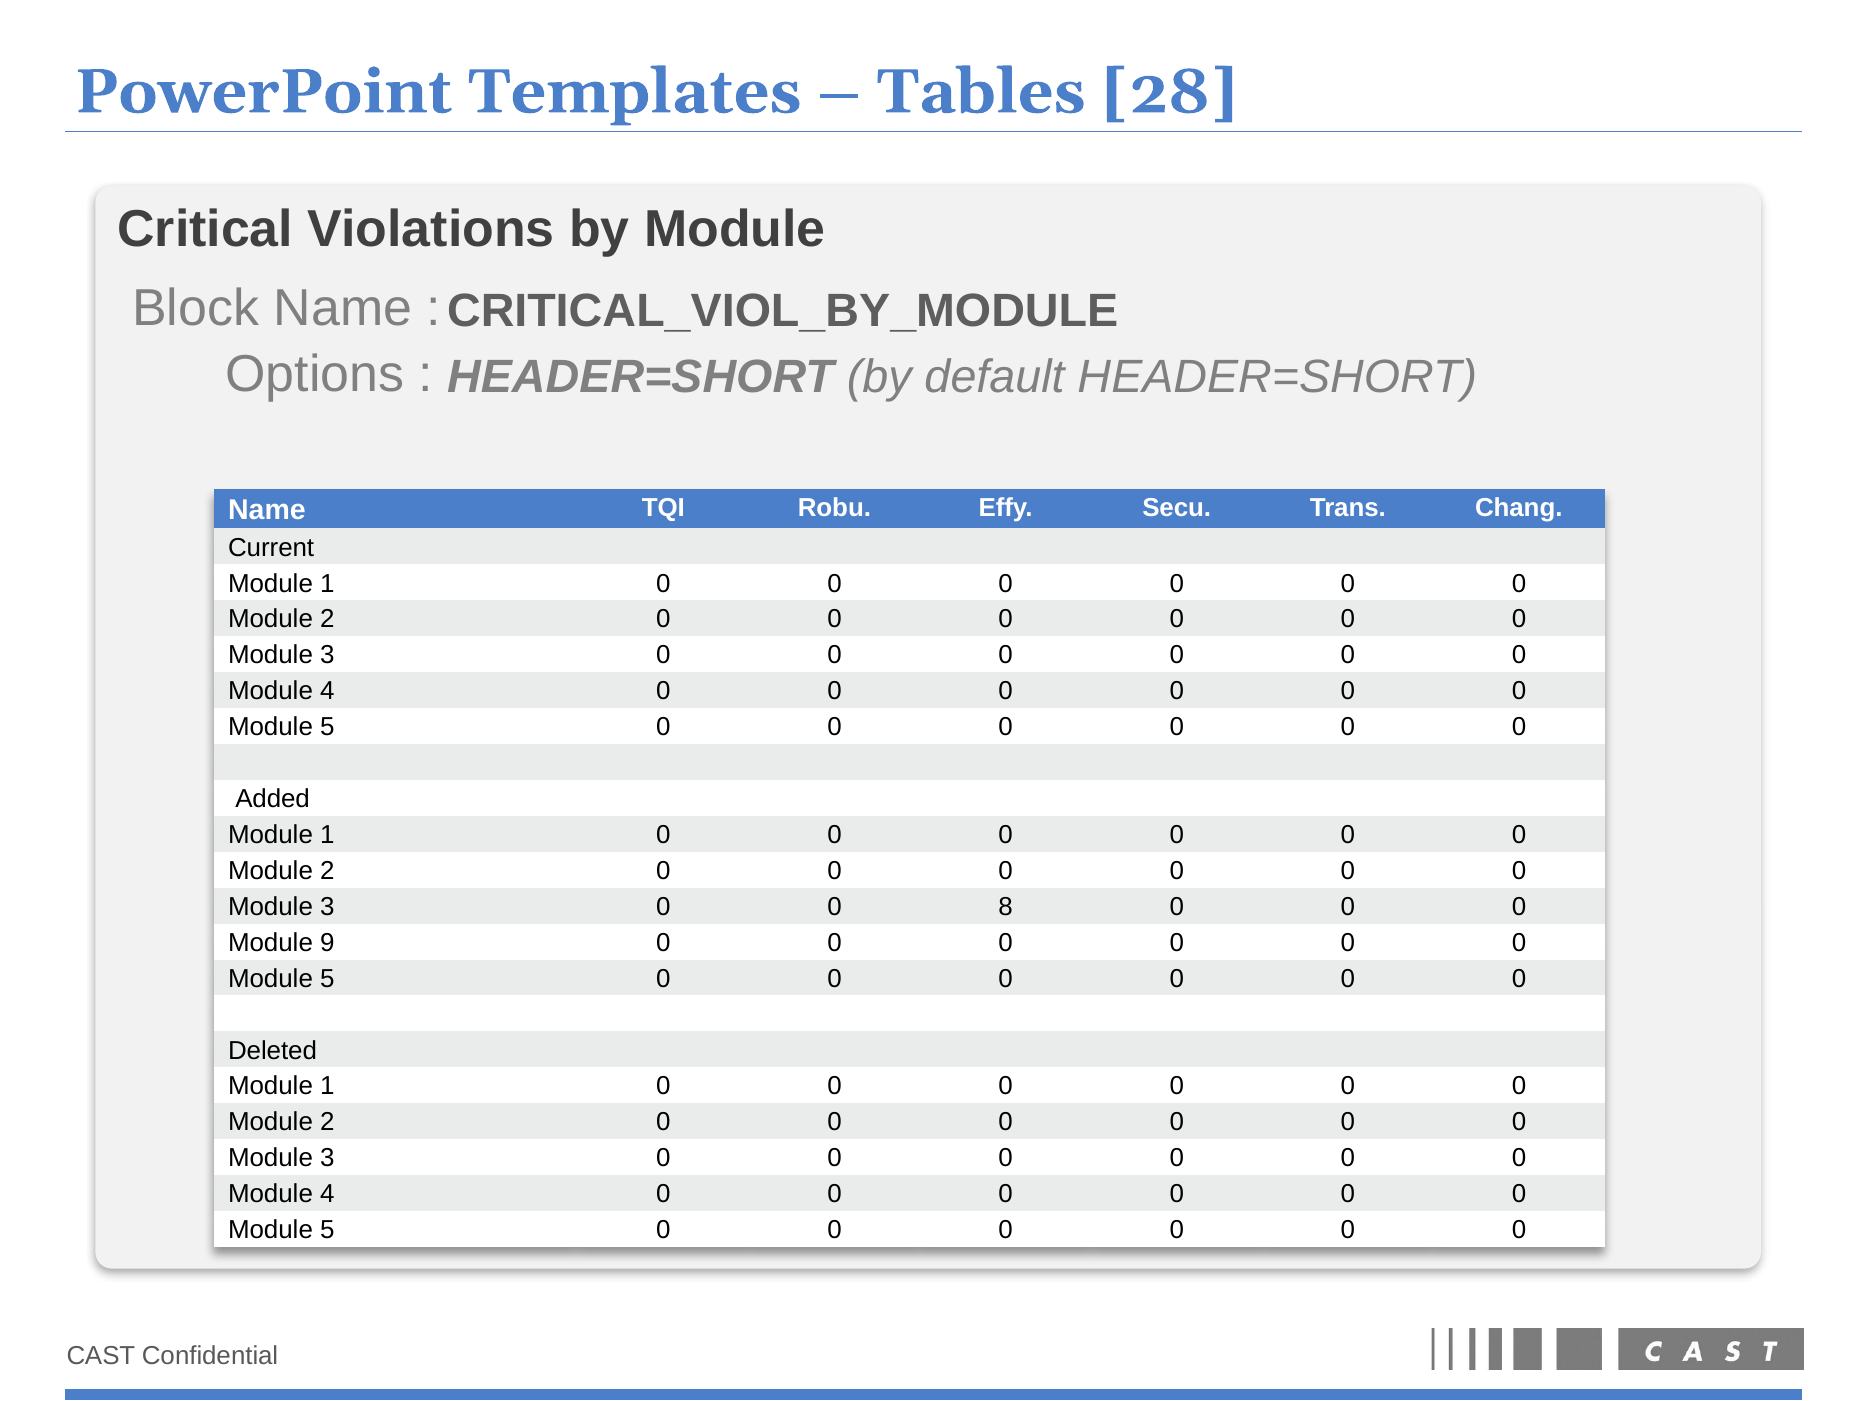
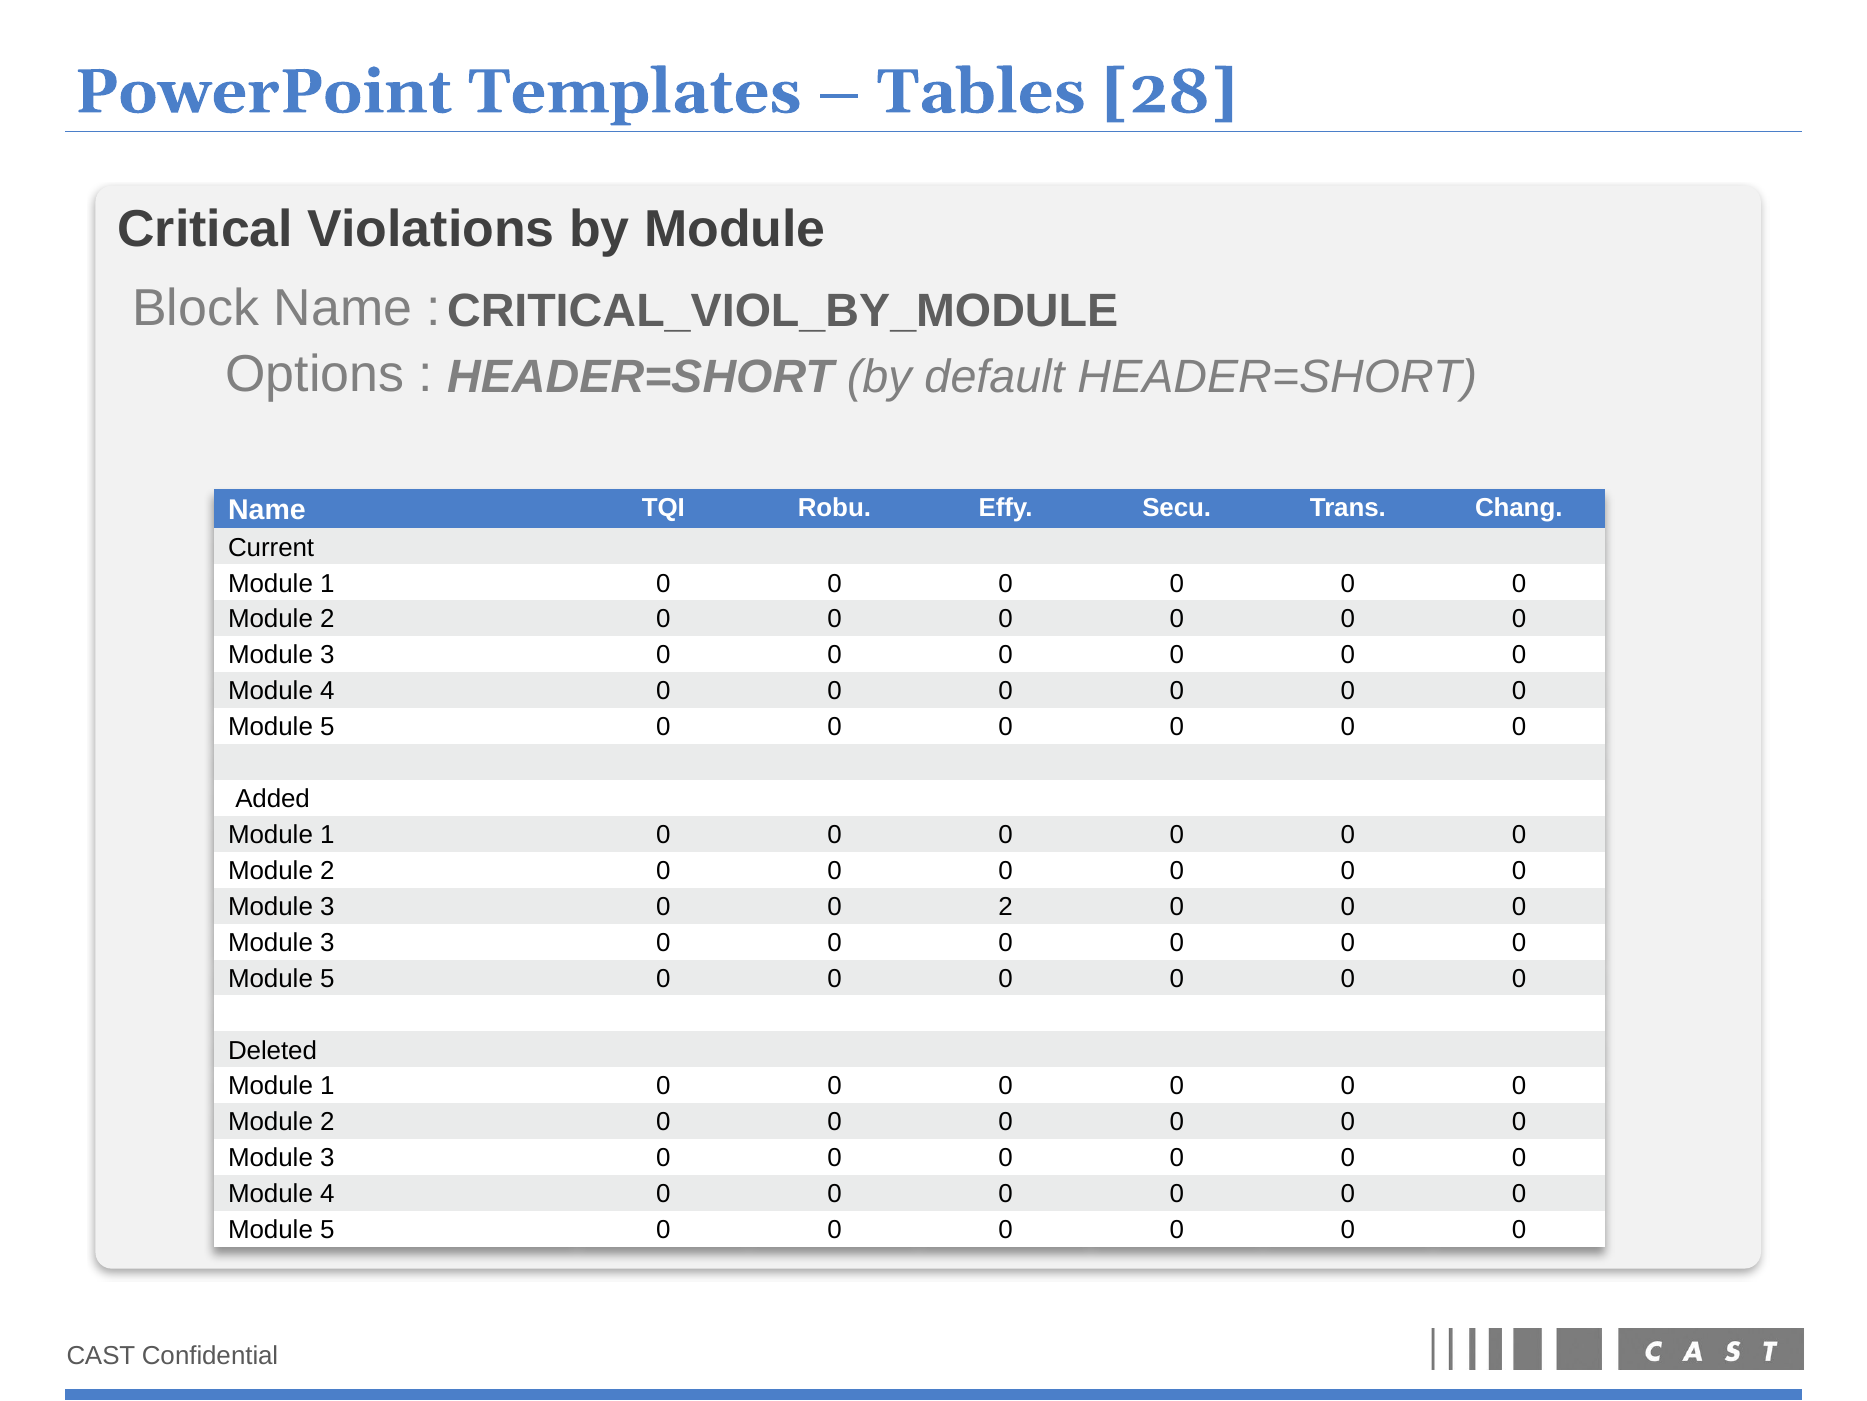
0 8: 8 -> 2 (1006, 906)
9: 9 -> 3 (327, 942)
